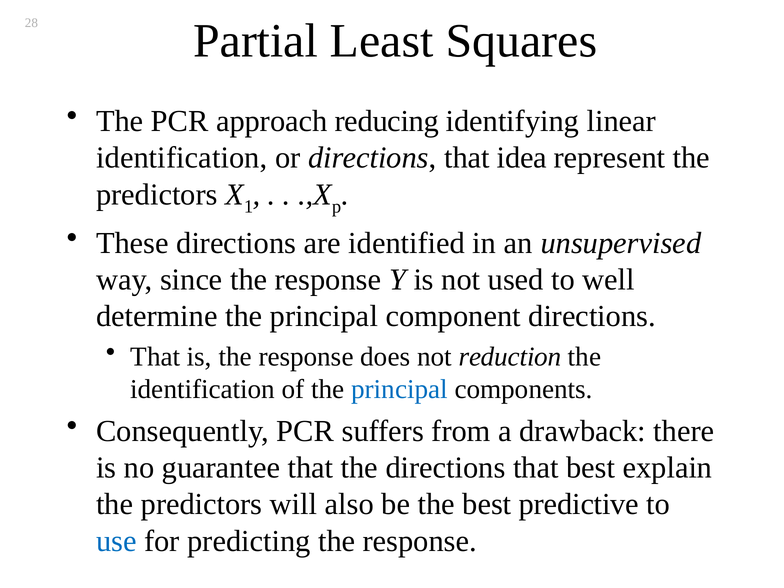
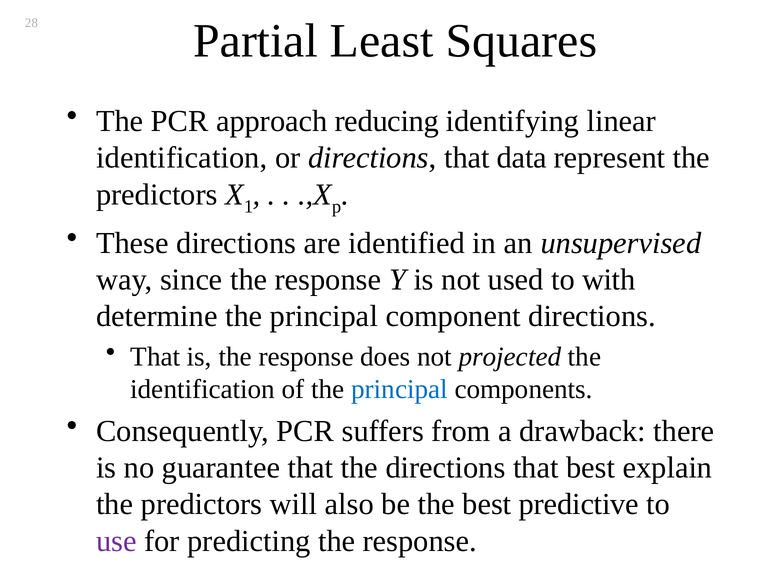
idea: idea -> data (522, 158)
well: well -> with (609, 280)
reduction: reduction -> projected (510, 357)
use colour: blue -> purple (116, 541)
